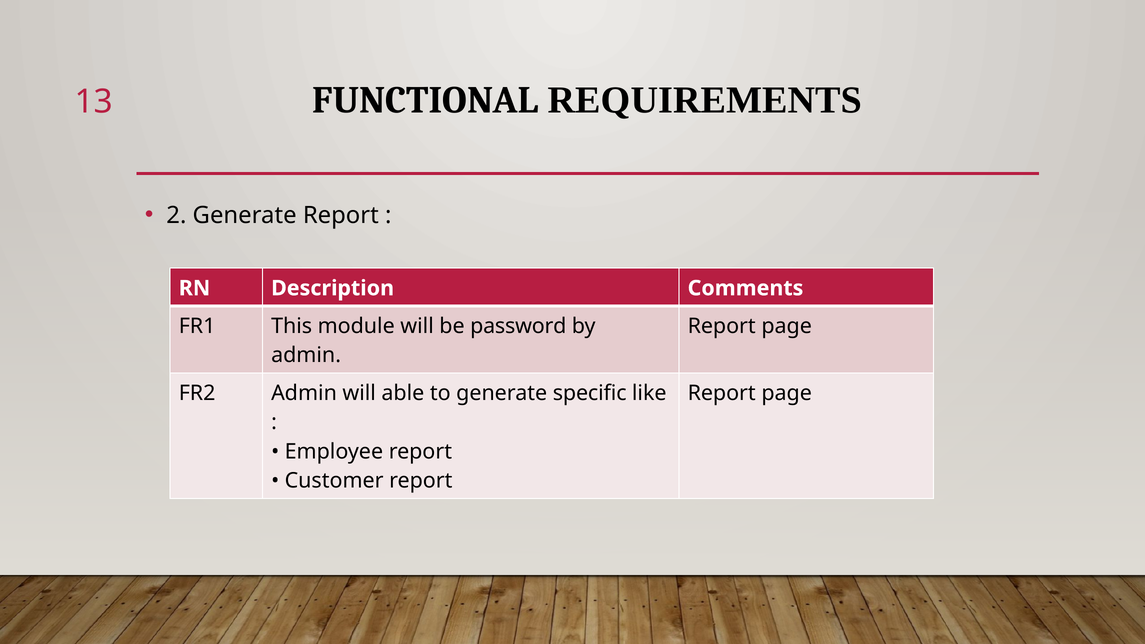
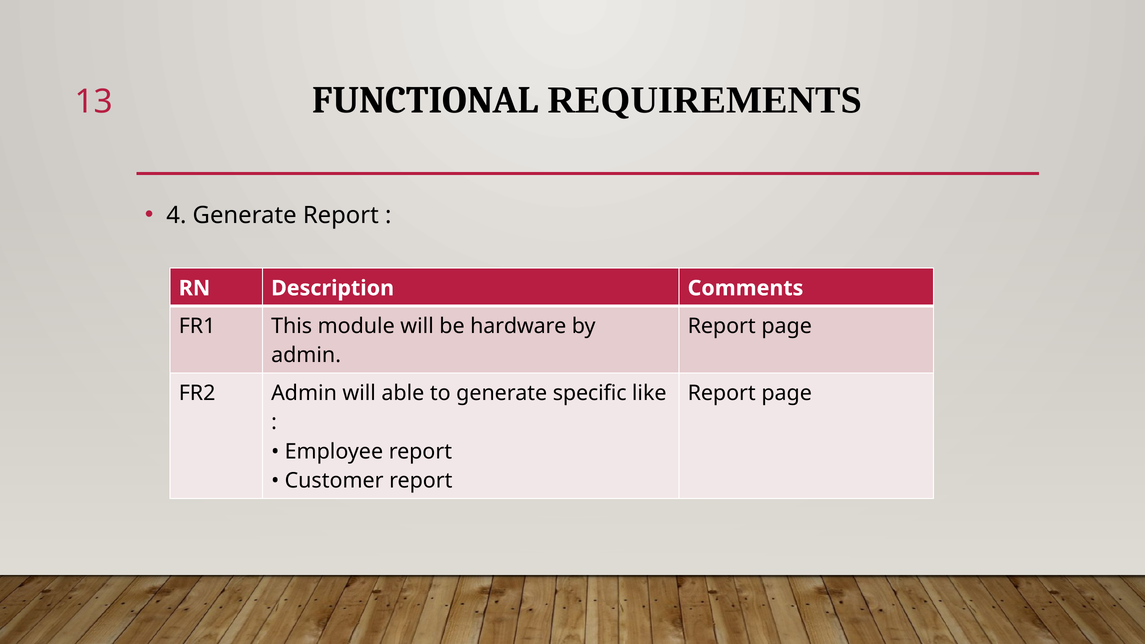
2: 2 -> 4 (176, 215)
password: password -> hardware (518, 326)
